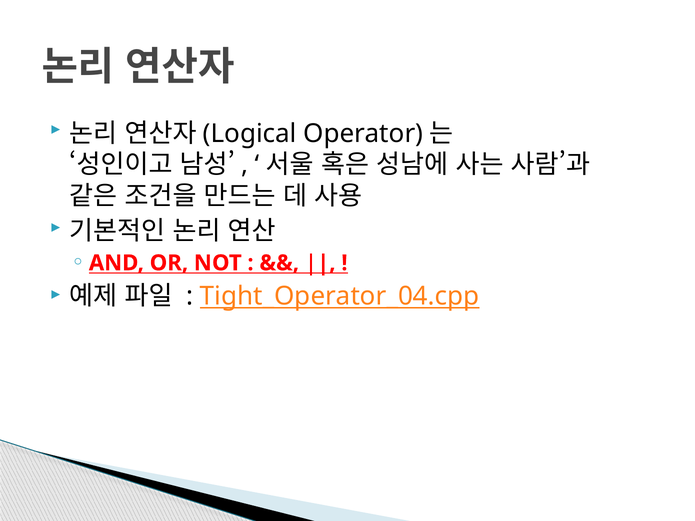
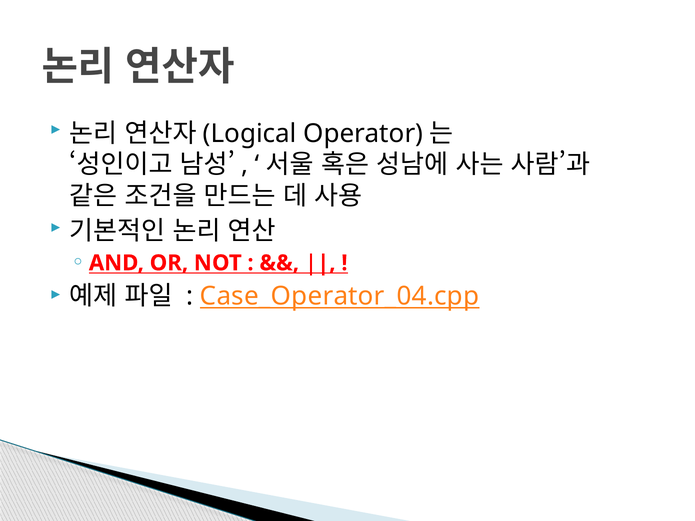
Tight_Operator_04.cpp: Tight_Operator_04.cpp -> Case_Operator_04.cpp (340, 296)
